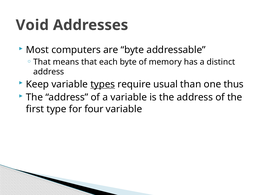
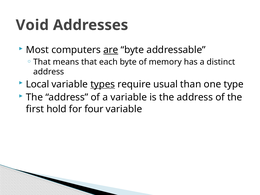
are underline: none -> present (111, 50)
Keep: Keep -> Local (37, 84)
thus: thus -> type (234, 84)
type: type -> hold (56, 109)
